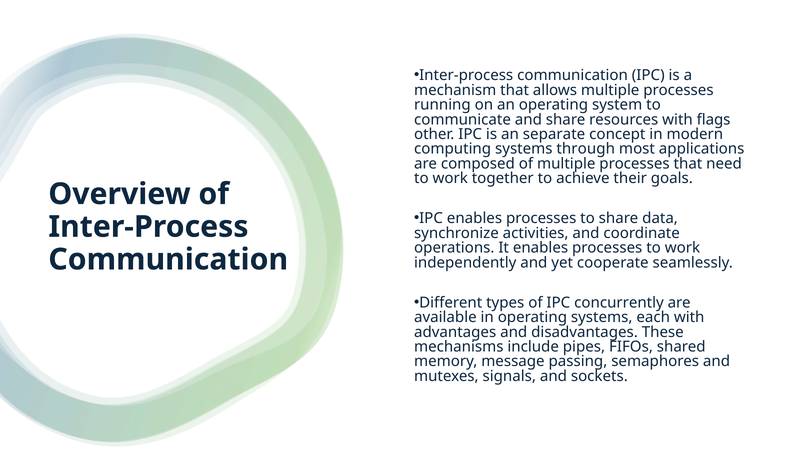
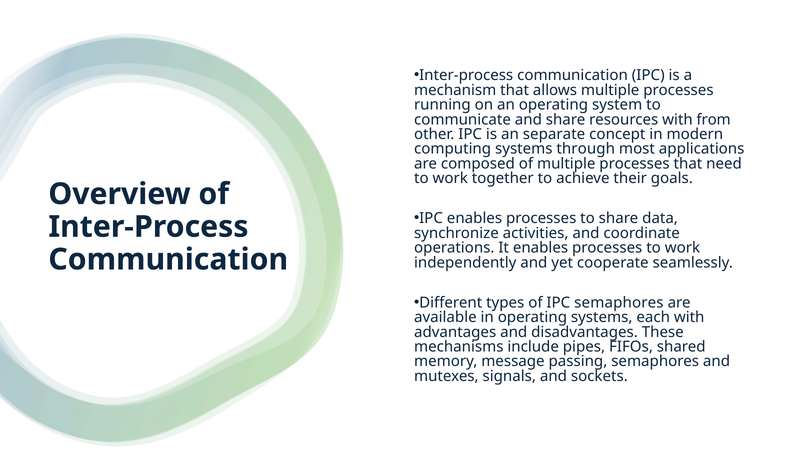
flags: flags -> from (714, 119)
IPC concurrently: concurrently -> semaphores (619, 302)
